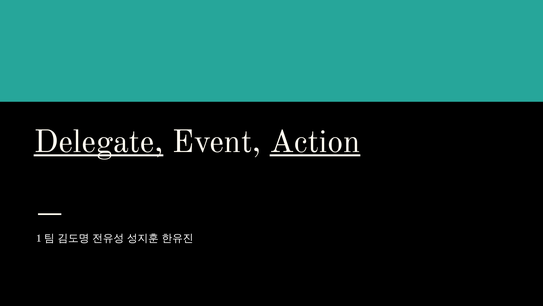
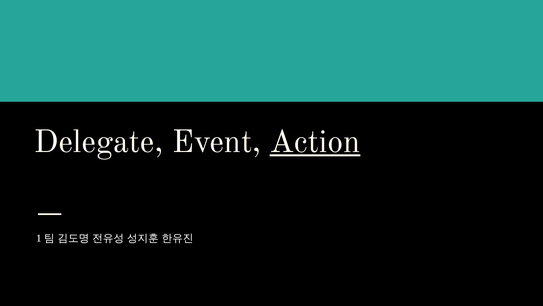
Delegate underline: present -> none (98, 141)
